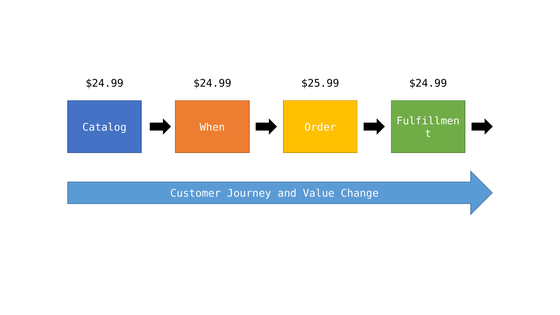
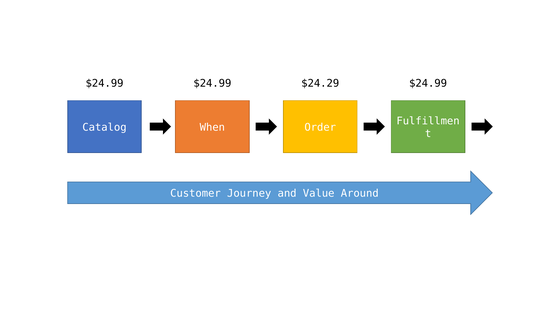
$25.99: $25.99 -> $24.29 (320, 83)
Change: Change -> Around (360, 194)
